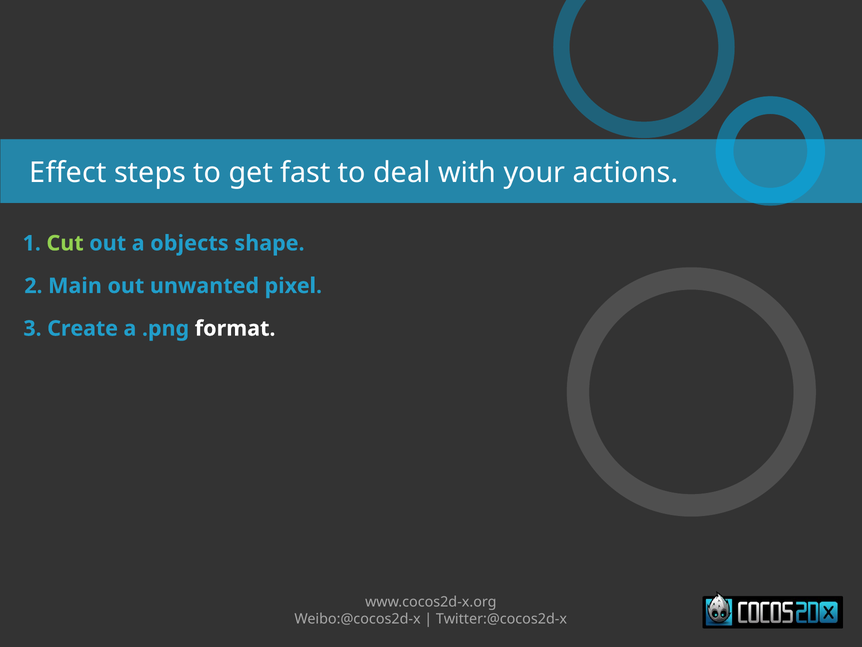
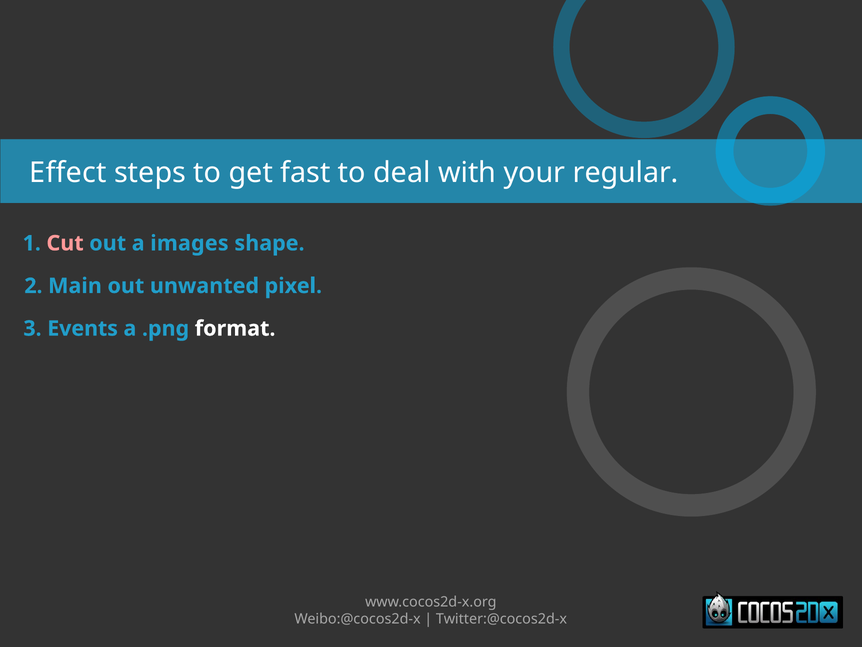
actions: actions -> regular (626, 173)
Cut colour: light green -> pink (65, 243)
objects: objects -> images (189, 243)
Create: Create -> Events (83, 328)
